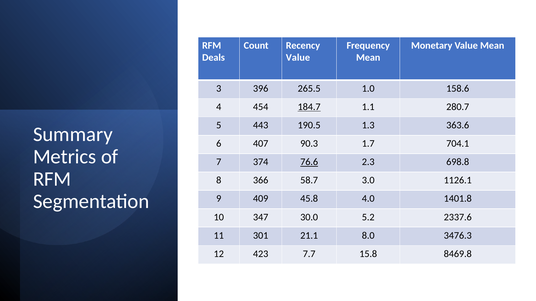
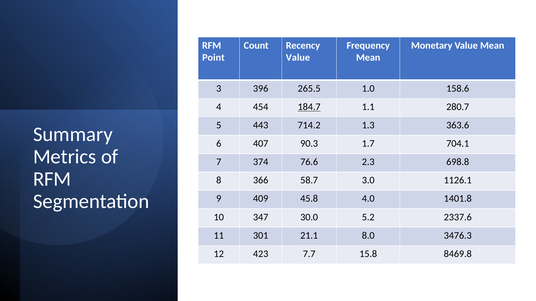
Deals: Deals -> Point (213, 58)
190.5: 190.5 -> 714.2 (309, 125)
76.6 underline: present -> none (309, 162)
